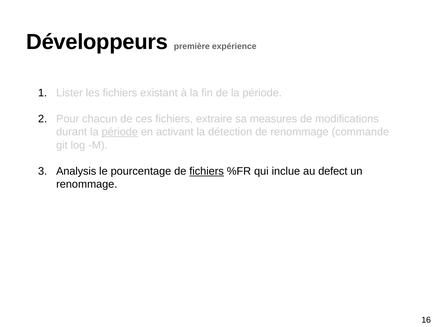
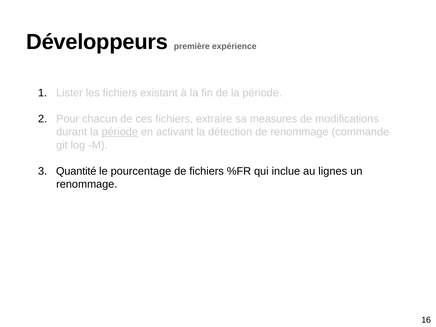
Analysis: Analysis -> Quantité (76, 171)
fichiers underline: present -> none (207, 171)
defect: defect -> lignes (333, 171)
